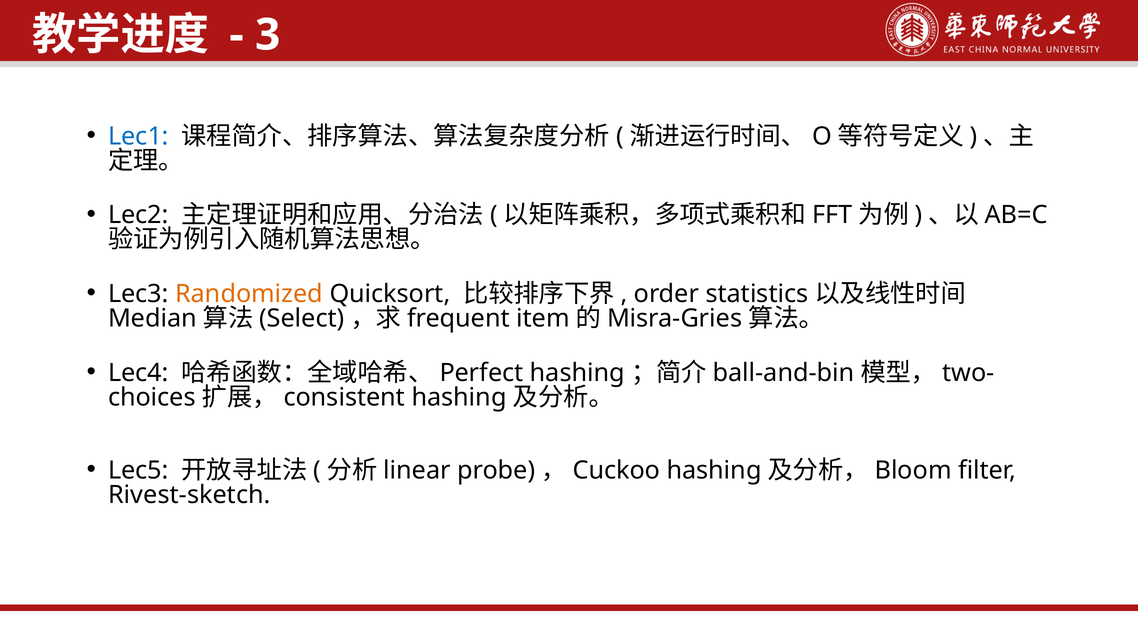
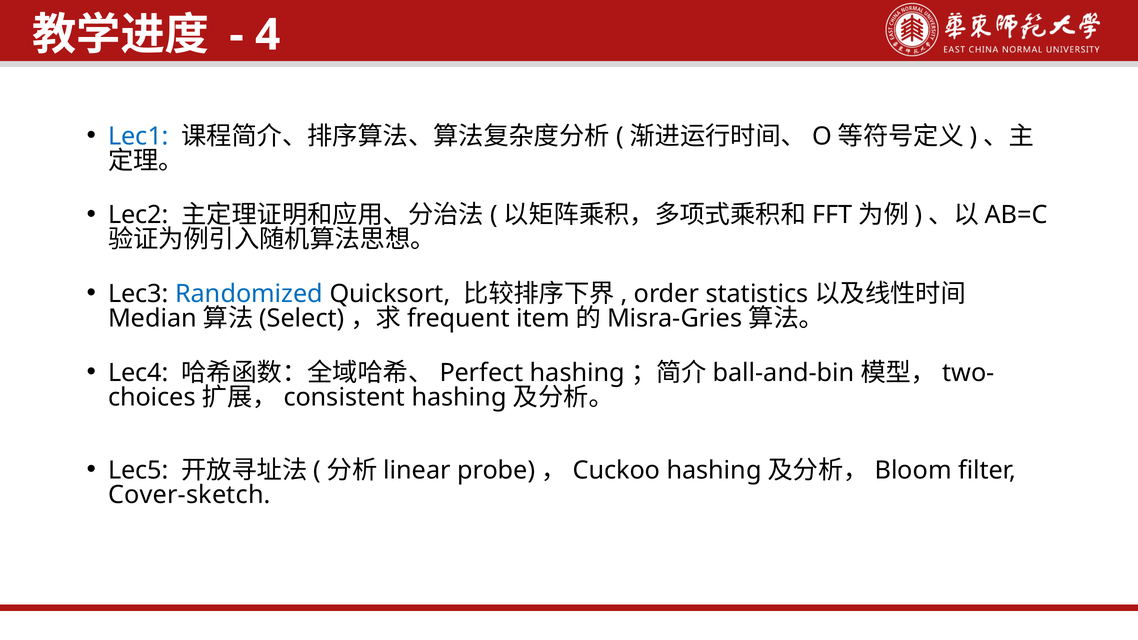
3: 3 -> 4 (268, 35)
Randomized colour: orange -> blue (249, 294)
Rivest-sketch: Rivest-sketch -> Cover-sketch (189, 495)
